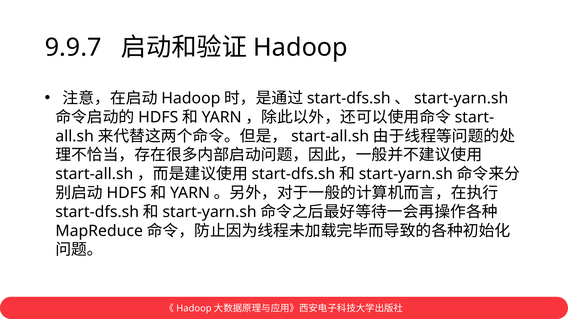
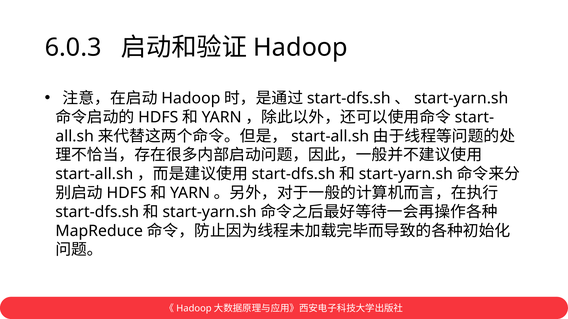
9.9.7: 9.9.7 -> 6.0.3 (73, 48)
